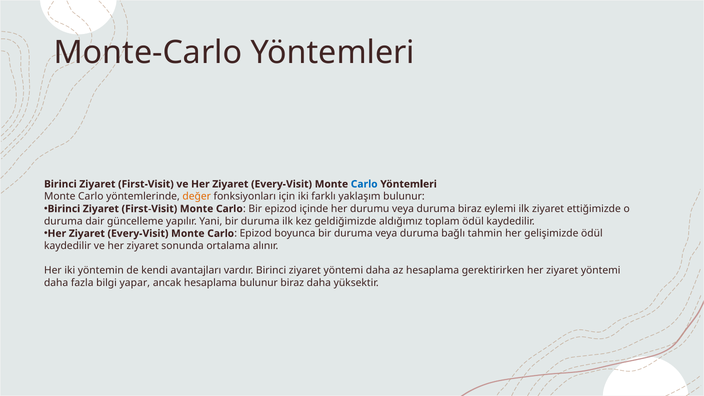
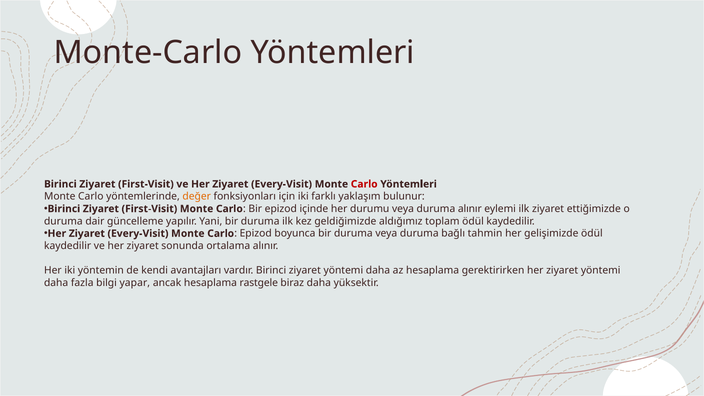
Carlo colour: blue -> red (364, 184)
duruma biraz: biraz -> alınır (470, 209)
hesaplama bulunur: bulunur -> rastgele (259, 283)
